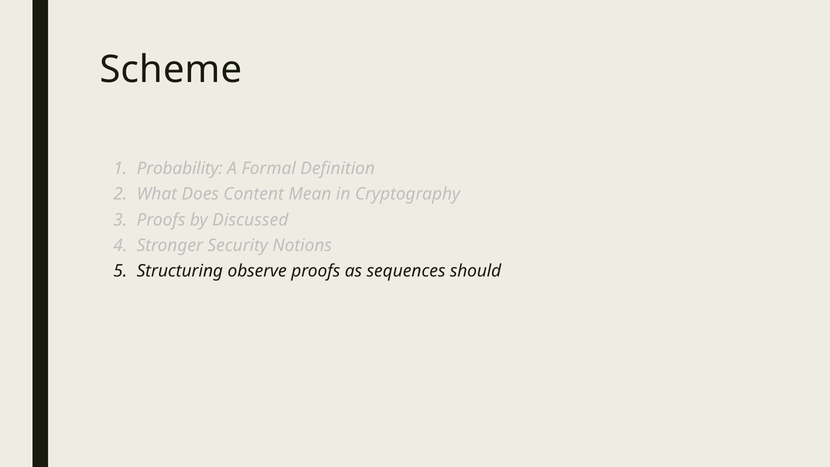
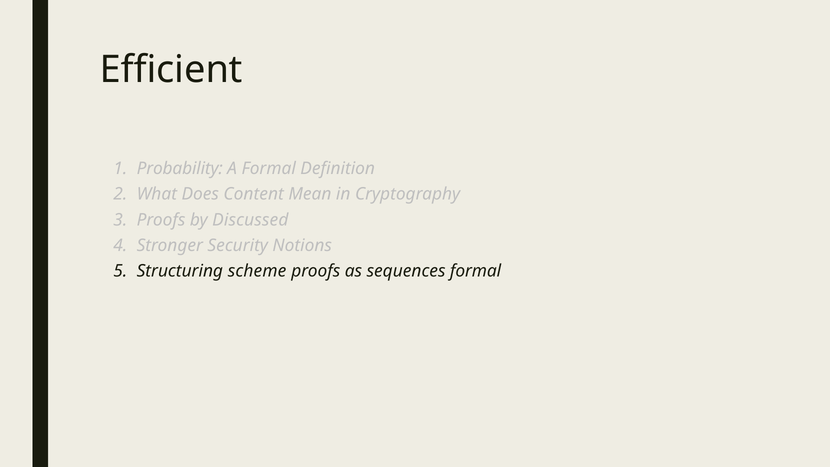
Scheme: Scheme -> Efficient (171, 70)
observe: observe -> scheme (257, 271)
sequences should: should -> formal (476, 271)
